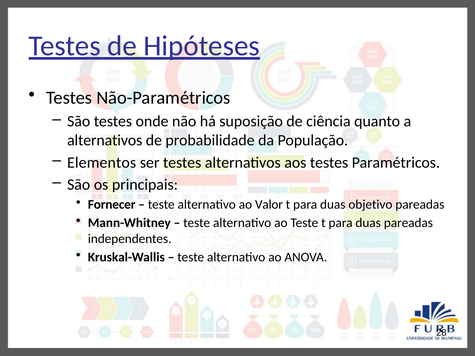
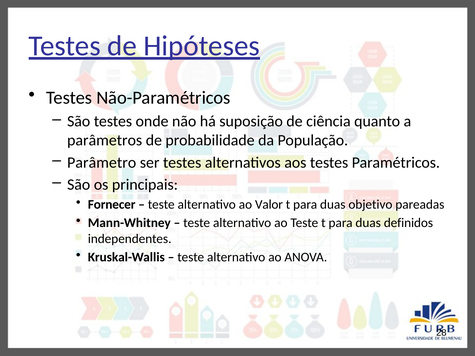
alternativos: alternativos -> parâmetros (105, 140)
Elementos: Elementos -> Parâmetro (102, 163)
duas pareadas: pareadas -> definidos (408, 223)
